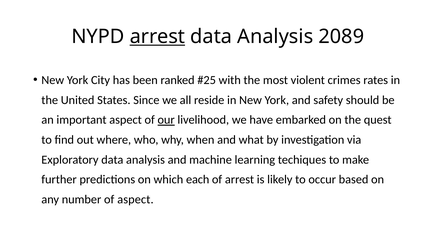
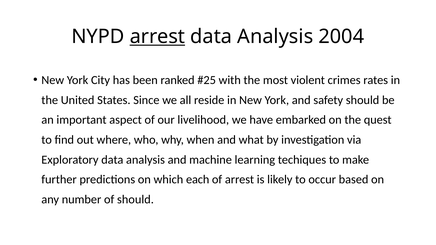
2089: 2089 -> 2004 (341, 37)
our underline: present -> none (166, 120)
of aspect: aspect -> should (135, 200)
